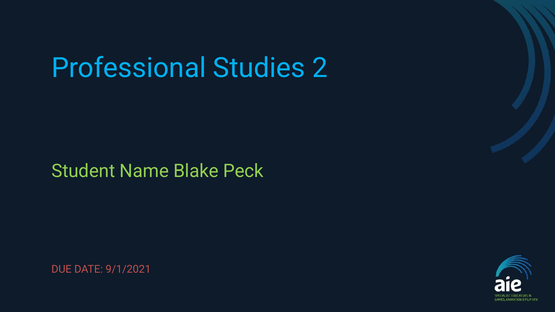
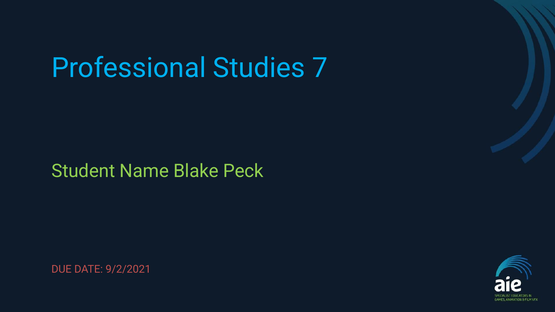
2: 2 -> 7 (320, 68)
9/1/2021: 9/1/2021 -> 9/2/2021 (128, 269)
